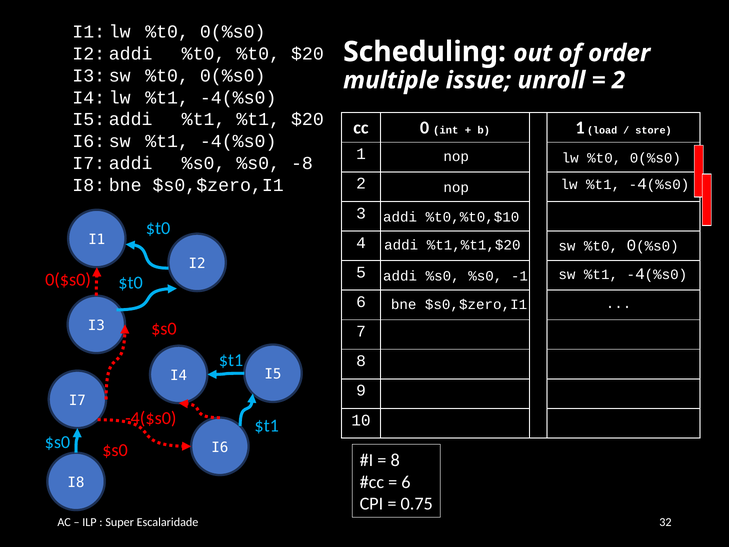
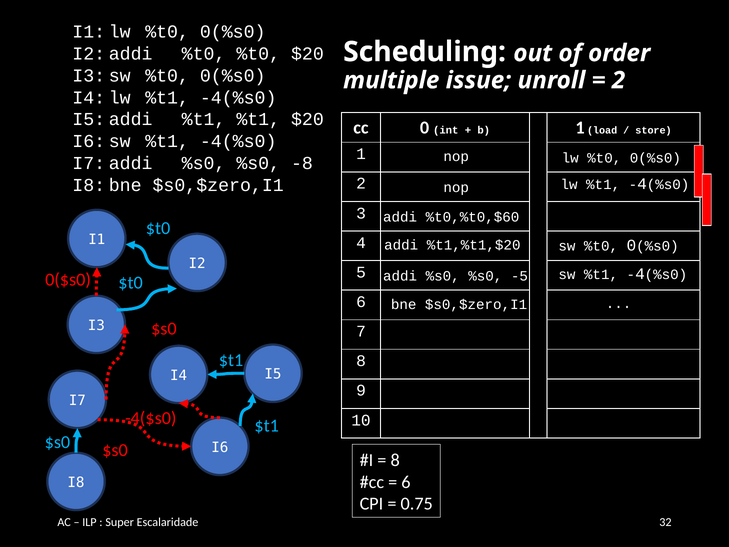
%t0,%t0,$10: %t0,%t0,$10 -> %t0,%t0,$60 (473, 217)
-1: -1 -> -5 (519, 276)
